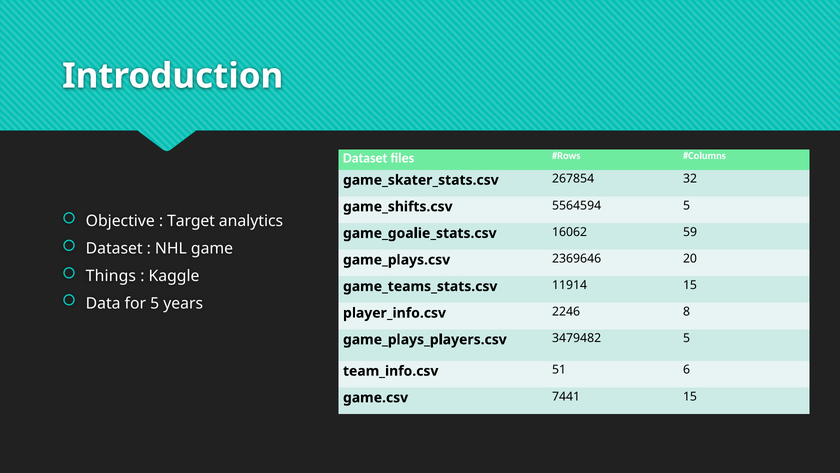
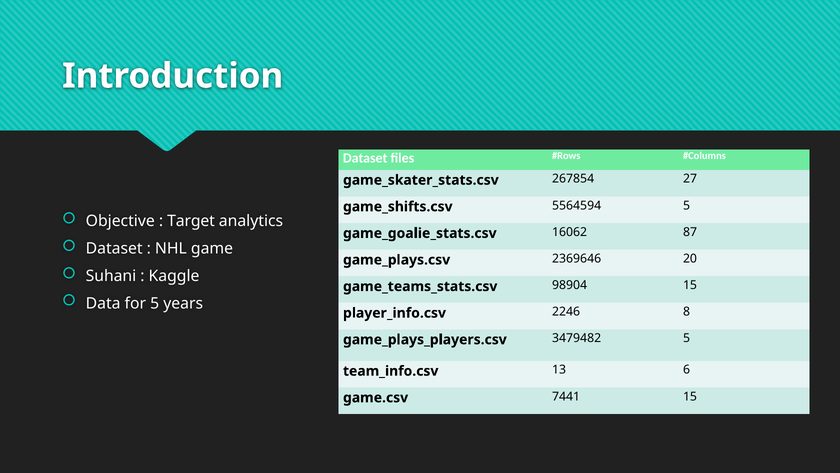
32: 32 -> 27 (690, 179)
59: 59 -> 87 (690, 232)
Things: Things -> Suhani (111, 276)
11914: 11914 -> 98904 (570, 285)
51: 51 -> 13 (559, 369)
